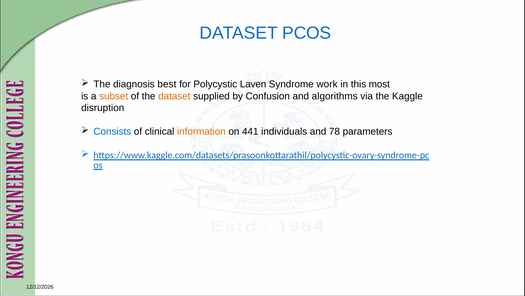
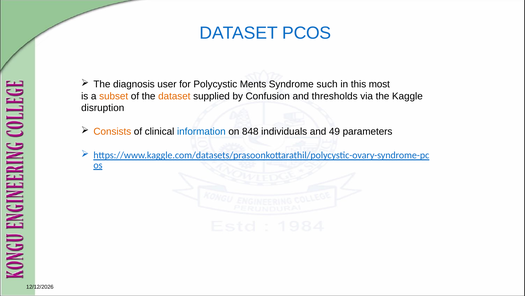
best: best -> user (167, 84)
Laven: Laven -> Ments (253, 84)
work: work -> such (327, 84)
algorithms: algorithms -> thresholds (335, 96)
Consists colour: blue -> orange (112, 131)
information colour: orange -> blue (201, 131)
441: 441 -> 848 (250, 131)
78: 78 -> 49 (334, 131)
